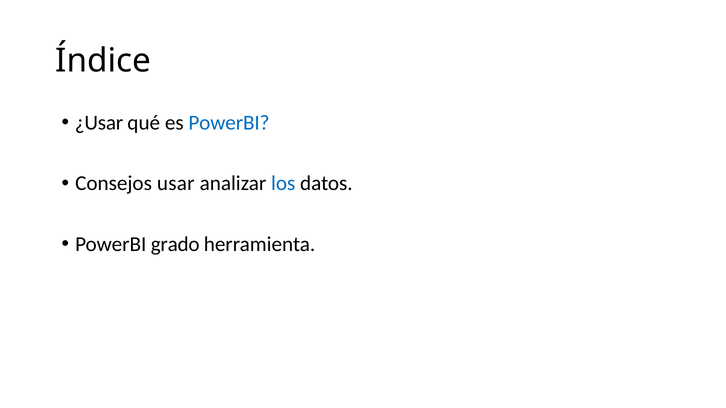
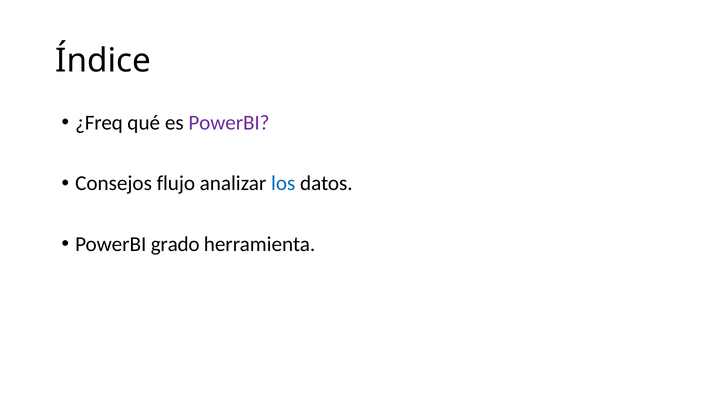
¿Usar: ¿Usar -> ¿Freq (99, 123)
PowerBI colour: blue -> purple (229, 123)
usar: usar -> flujo (176, 184)
